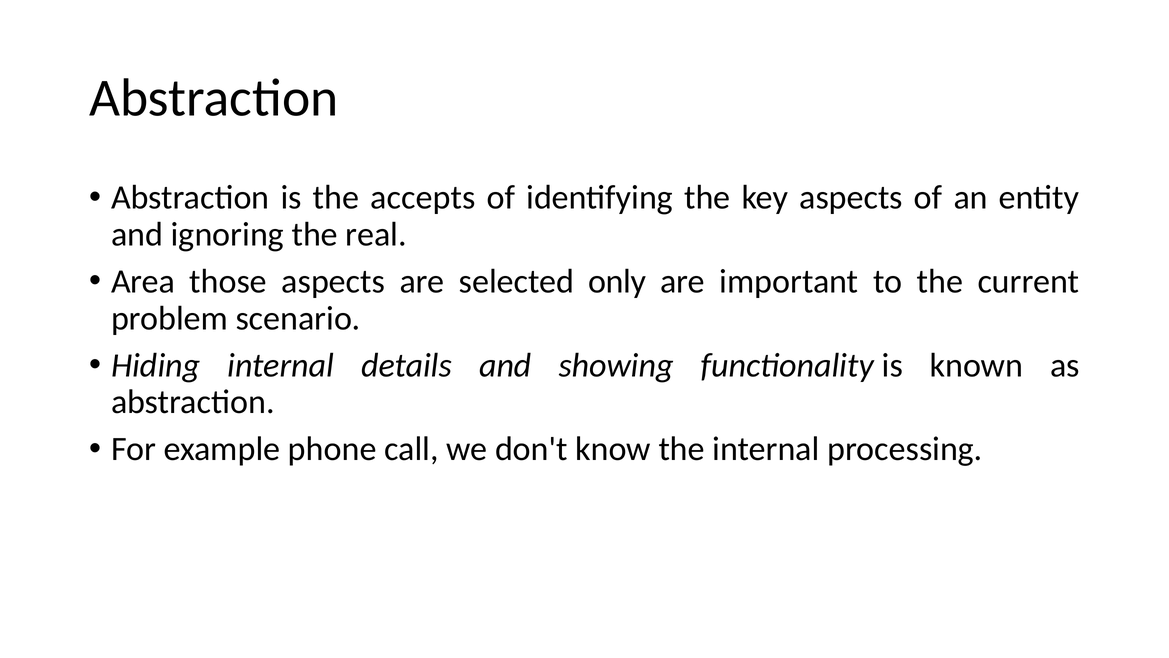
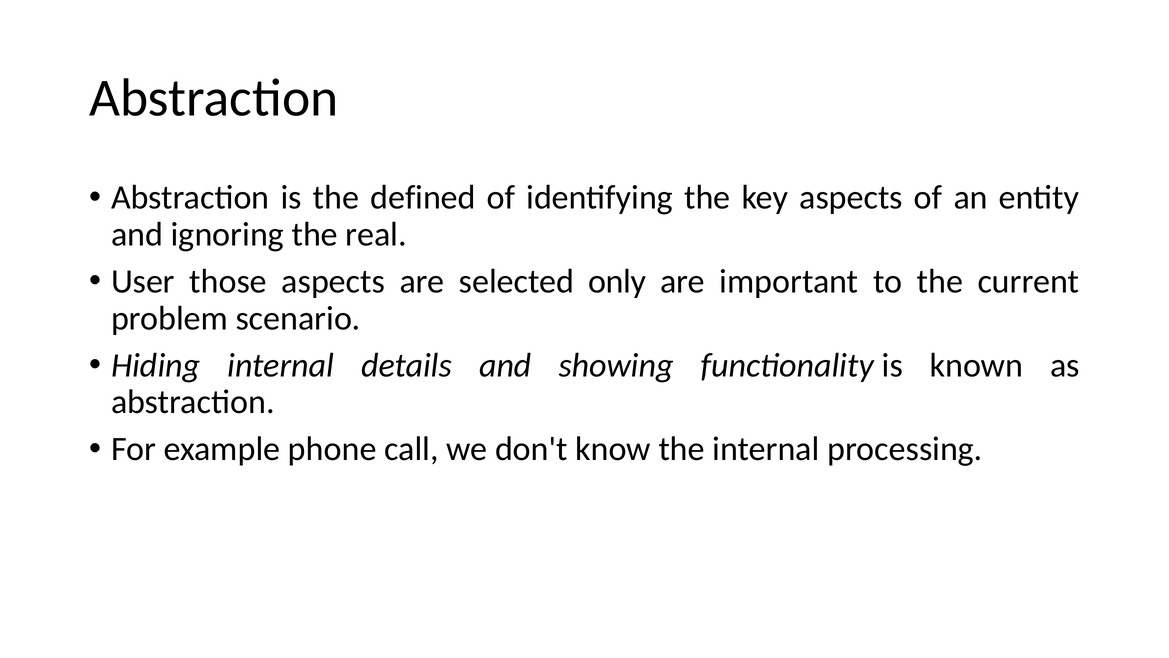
accepts: accepts -> defined (423, 198)
Area: Area -> User (143, 281)
